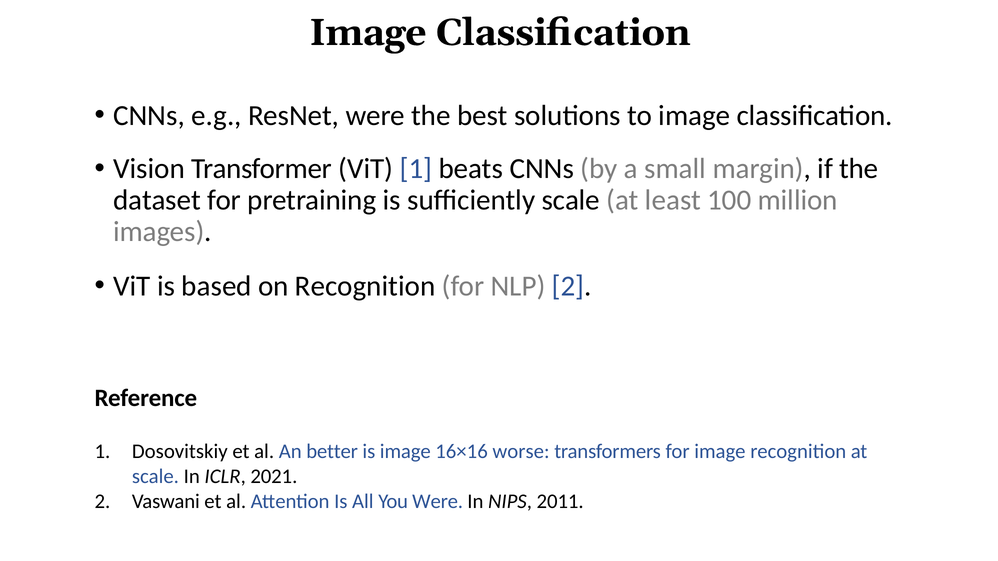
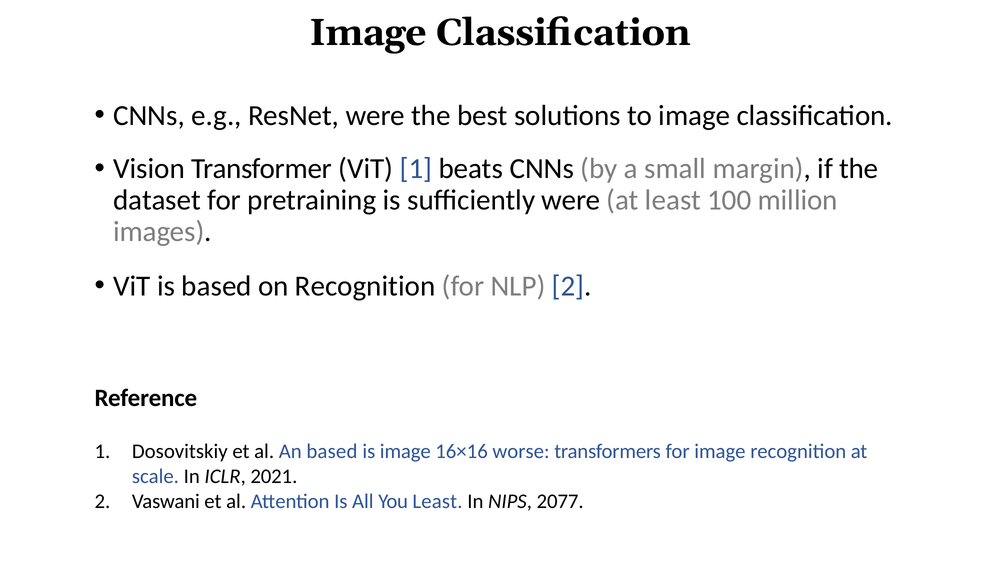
sufficiently scale: scale -> were (571, 200)
An better: better -> based (332, 452)
You Were: Were -> Least (437, 502)
2011: 2011 -> 2077 (560, 502)
